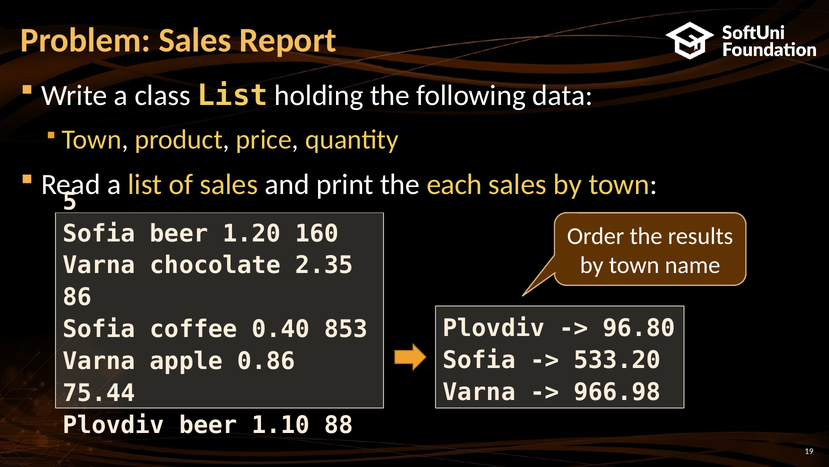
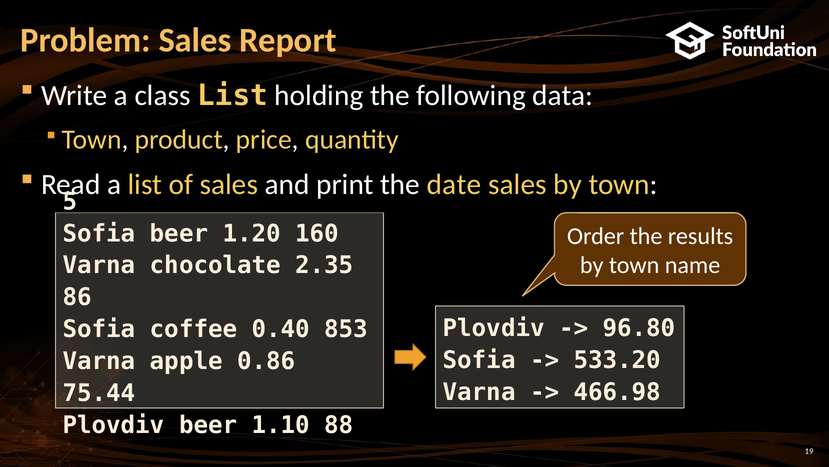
each: each -> date (454, 184)
966.98: 966.98 -> 466.98 (617, 392)
